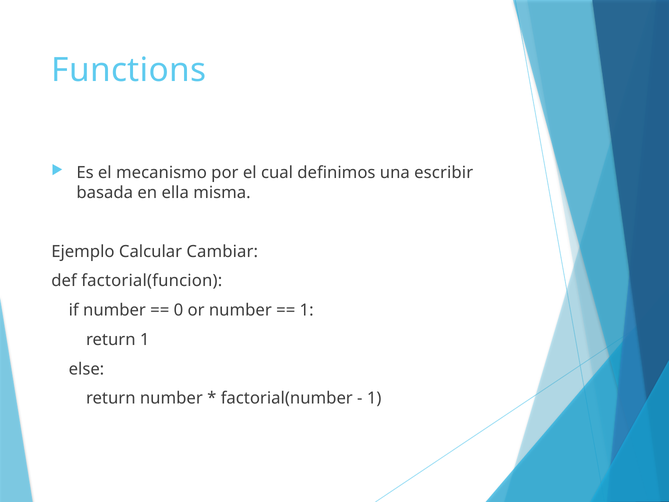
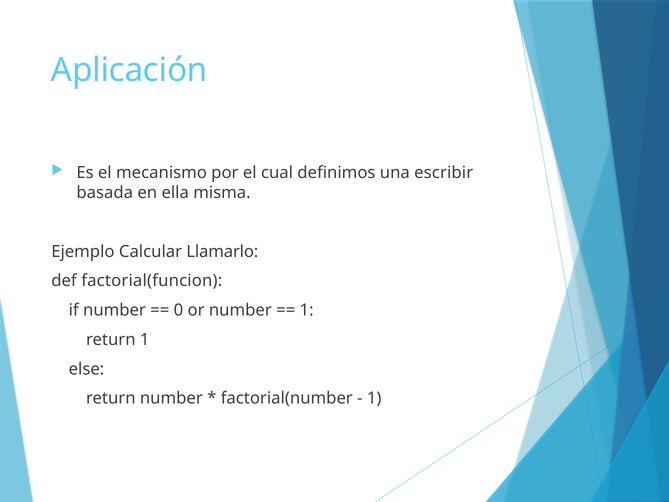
Functions: Functions -> Aplicación (129, 70)
Cambiar: Cambiar -> Llamarlo (222, 251)
